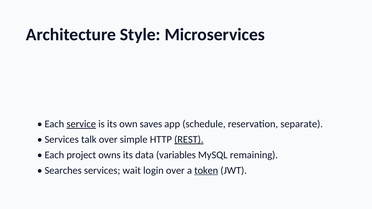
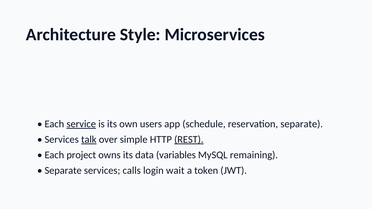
saves: saves -> users (151, 124)
talk underline: none -> present (89, 140)
Searches: Searches -> Separate (63, 171)
wait: wait -> calls (132, 171)
login over: over -> wait (175, 171)
token underline: present -> none (206, 171)
